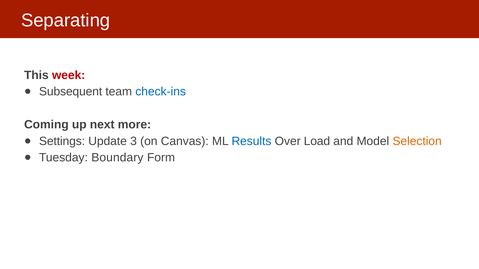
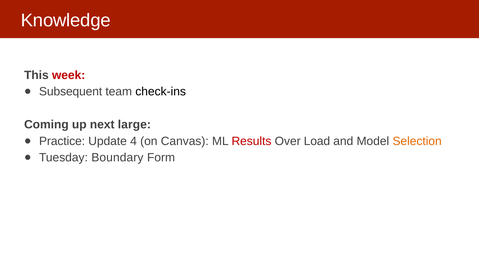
Separating: Separating -> Knowledge (66, 21)
check-ins colour: blue -> black (161, 92)
more: more -> large (134, 125)
Settings: Settings -> Practice (62, 141)
3: 3 -> 4 (134, 141)
Results colour: blue -> red (251, 141)
